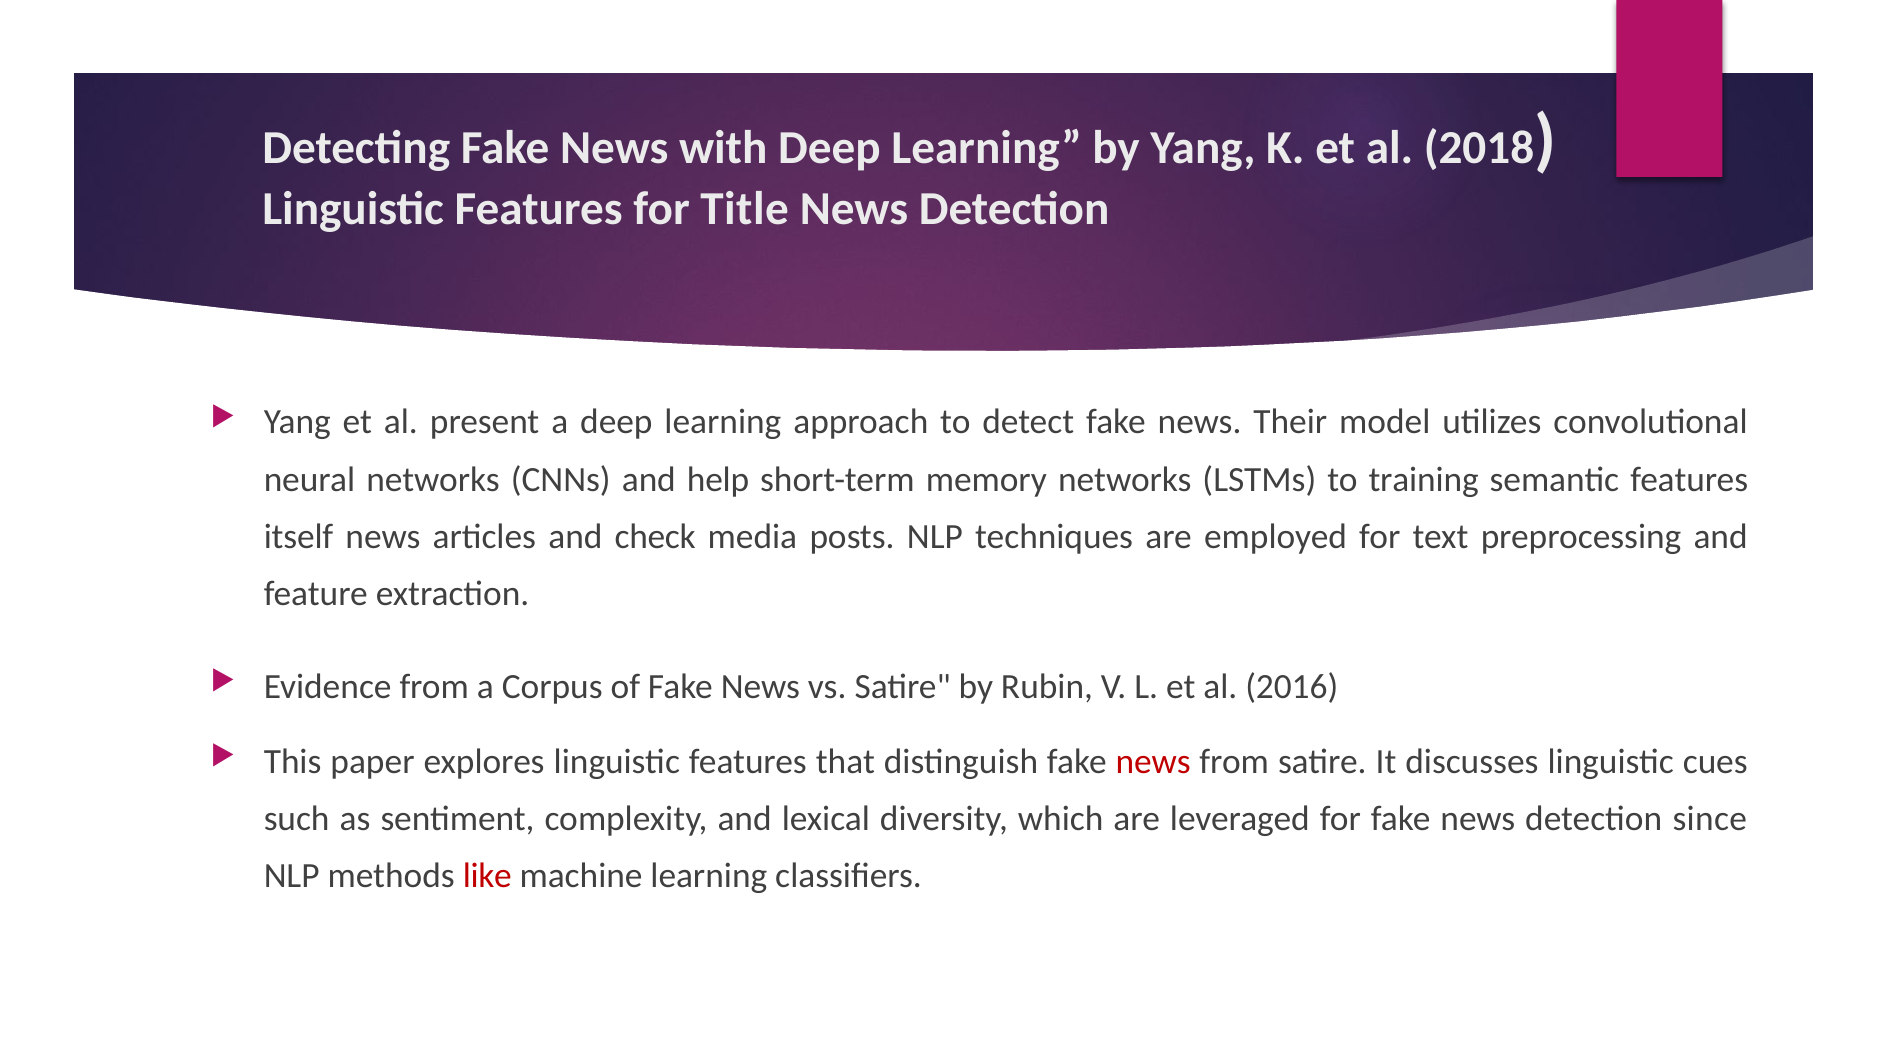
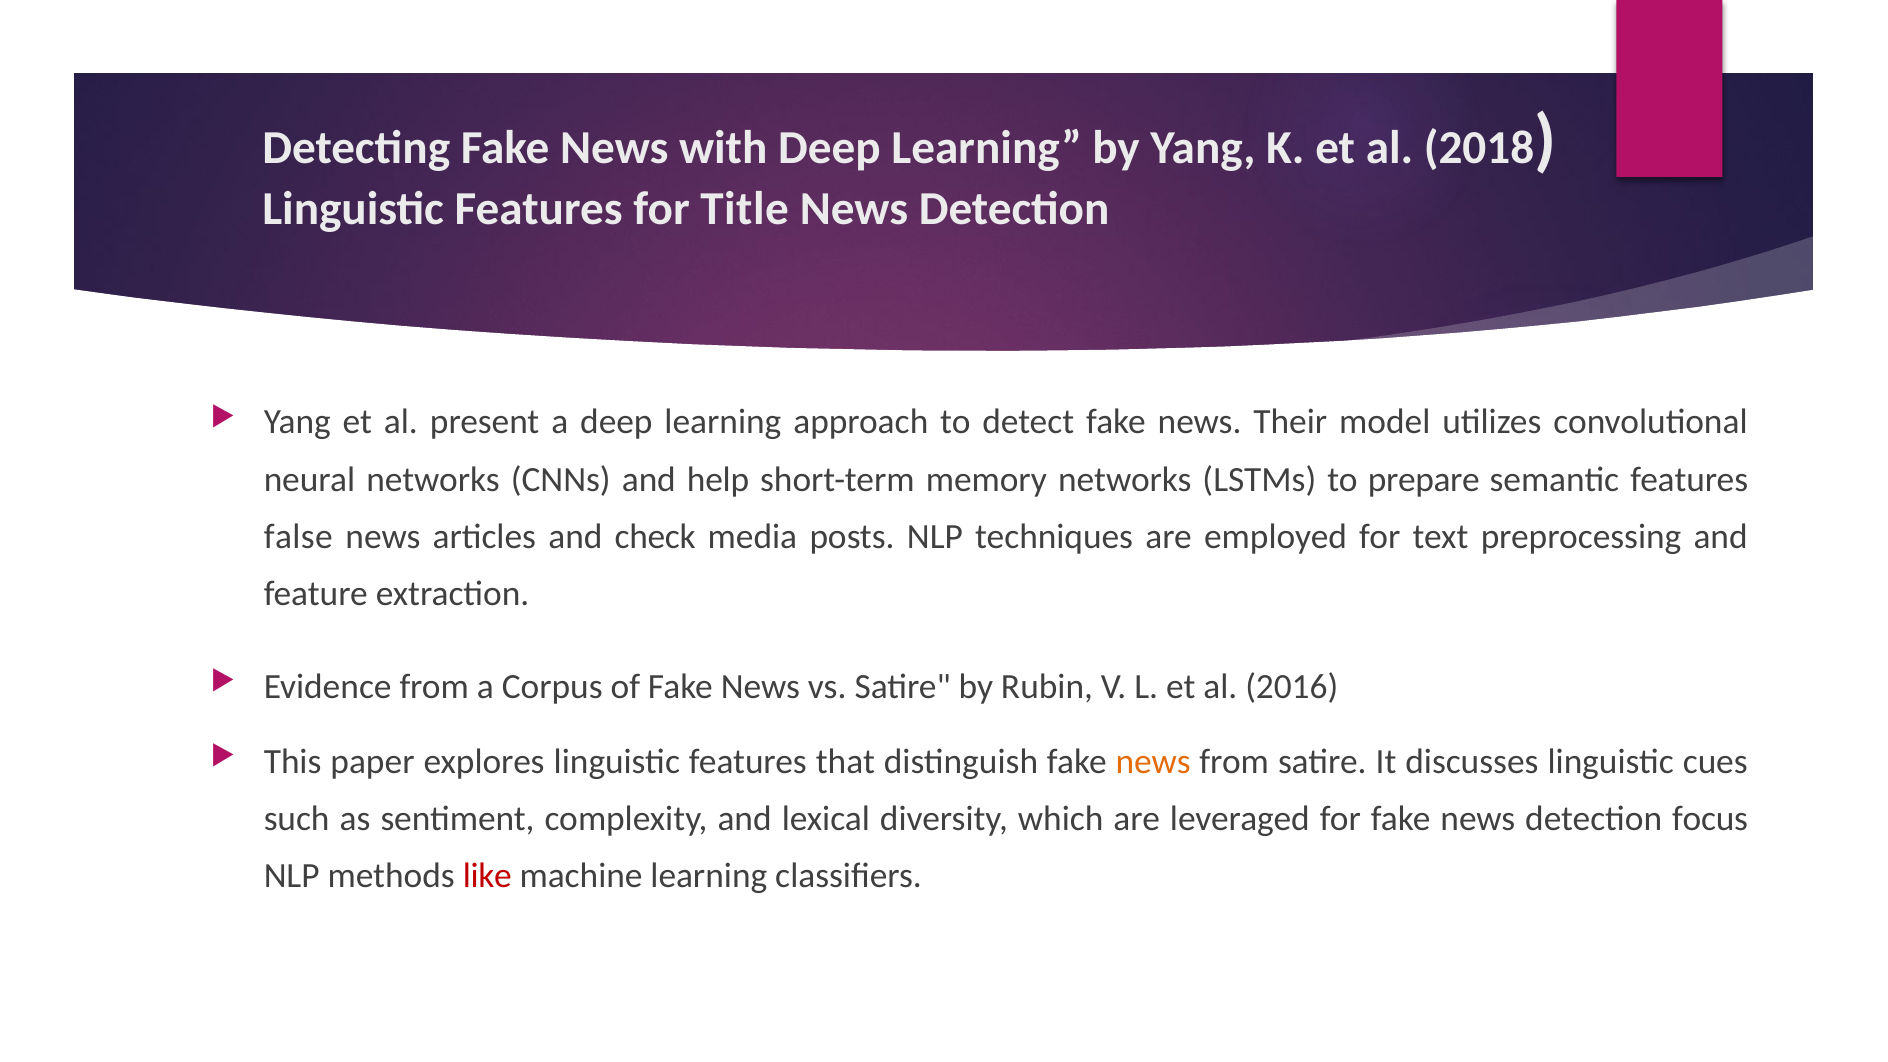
training: training -> prepare (1424, 479)
itself: itself -> false (298, 537)
news colour: red -> orange (1153, 762)
since: since -> focus (1710, 819)
